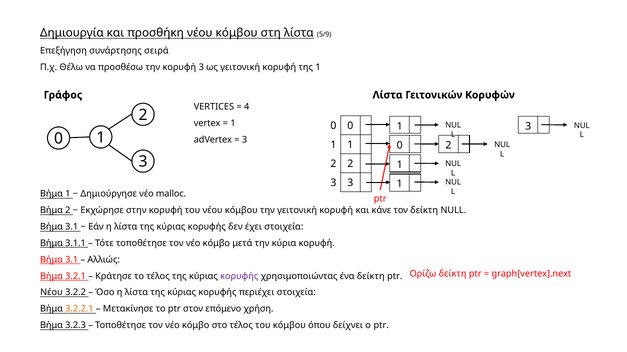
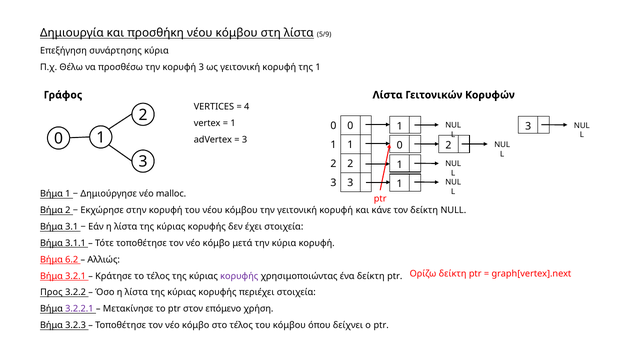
συνάρτησης σειρά: σειρά -> κύρια (156, 51)
3.1: 3.1 -> 6.2 (72, 260)
Νέου: Νέου -> Προς (51, 293)
3.2.2.1 colour: orange -> purple (79, 310)
